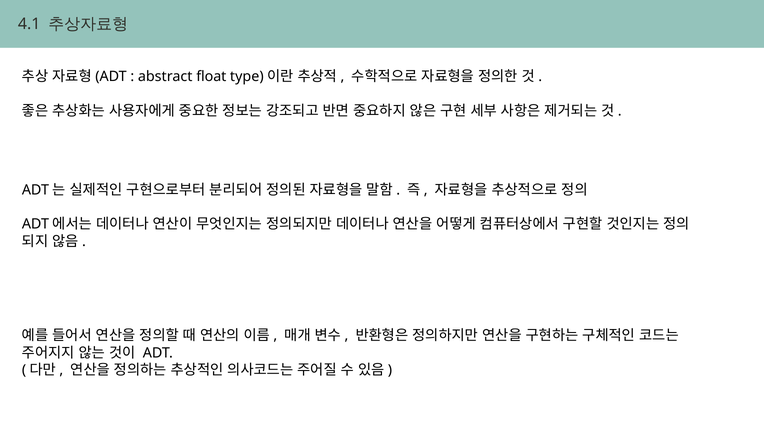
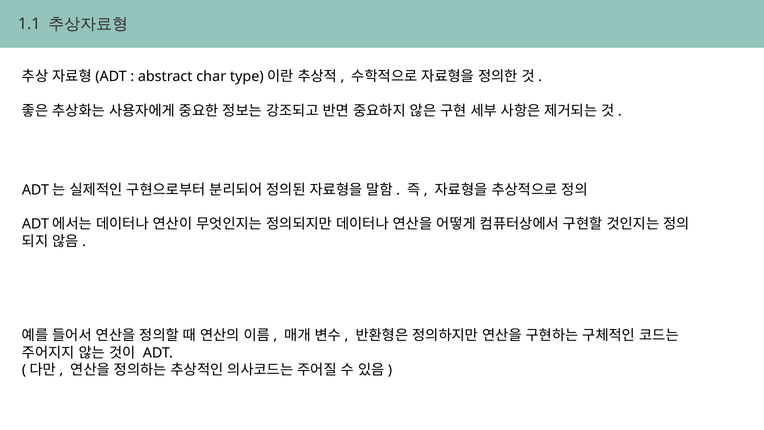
4.1: 4.1 -> 1.1 (29, 24)
float: float -> char (211, 77)
